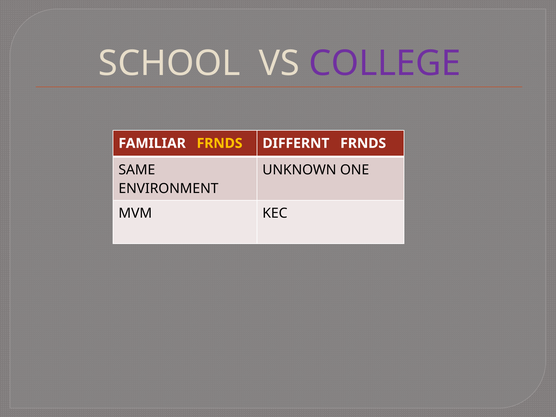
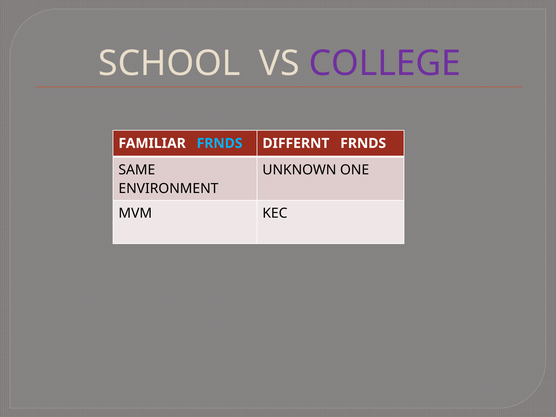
FRNDS colour: yellow -> light blue (220, 143)
